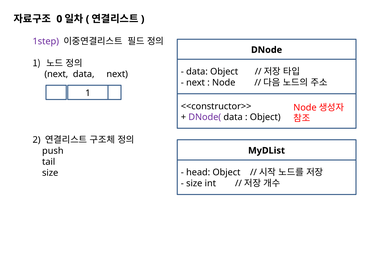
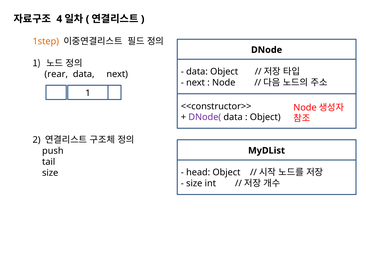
0: 0 -> 4 (59, 19)
1step colour: purple -> orange (46, 41)
next: next -> rear (56, 74)
